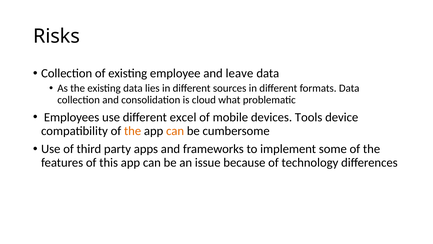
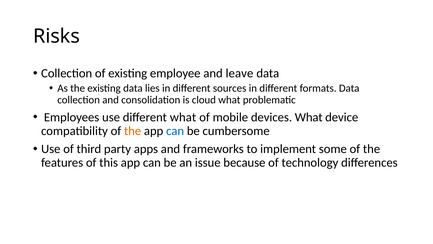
different excel: excel -> what (183, 117)
devices Tools: Tools -> What (309, 117)
can colour: orange -> blue (175, 131)
